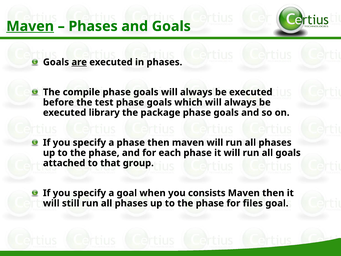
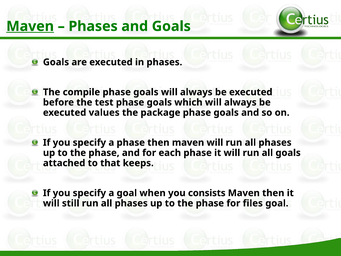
are underline: present -> none (79, 62)
library: library -> values (104, 113)
group: group -> keeps (138, 163)
